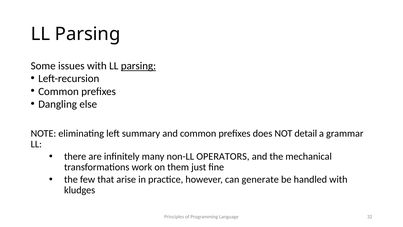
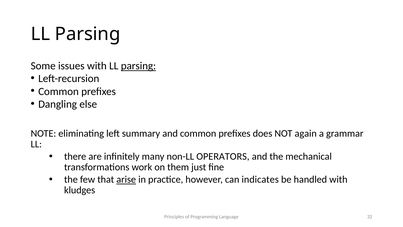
detail: detail -> again (306, 133)
arise underline: none -> present (126, 179)
generate: generate -> indicates (260, 179)
